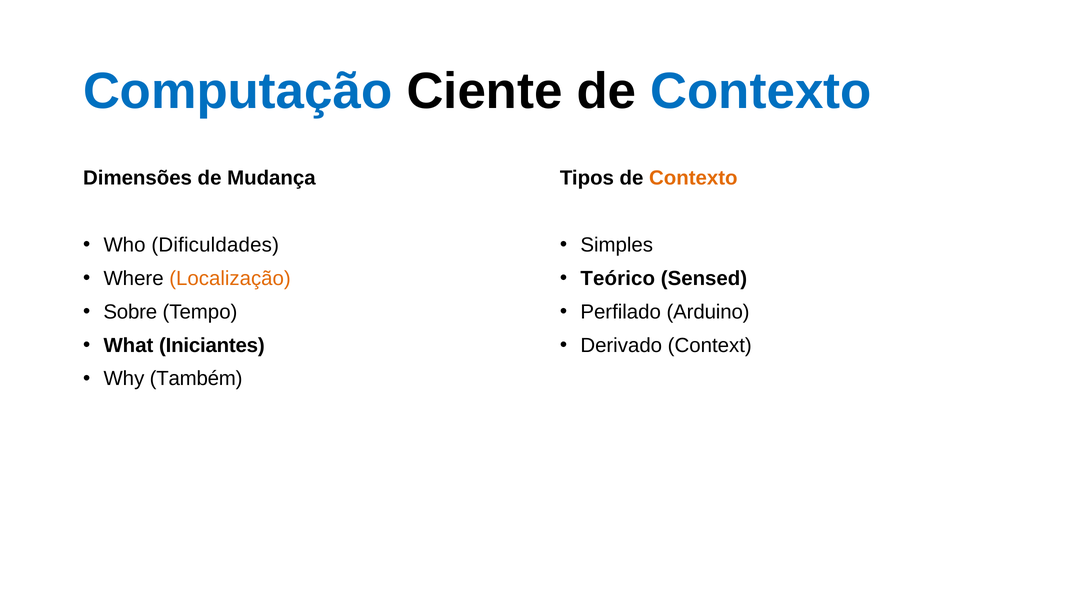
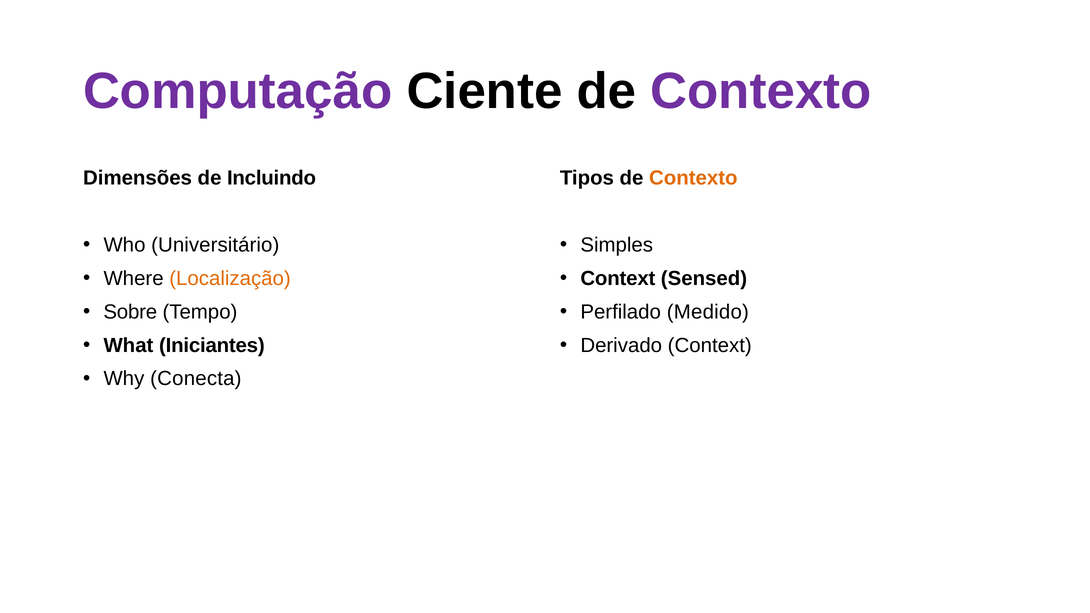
Computação colour: blue -> purple (238, 92)
Contexto colour: blue -> purple (761, 92)
Mudança: Mudança -> Incluindo (272, 178)
Dificuldades: Dificuldades -> Universitário (215, 245)
Teórico: Teórico -> Context (618, 279)
Arduino: Arduino -> Medido (708, 312)
Também: Também -> Conecta (196, 379)
